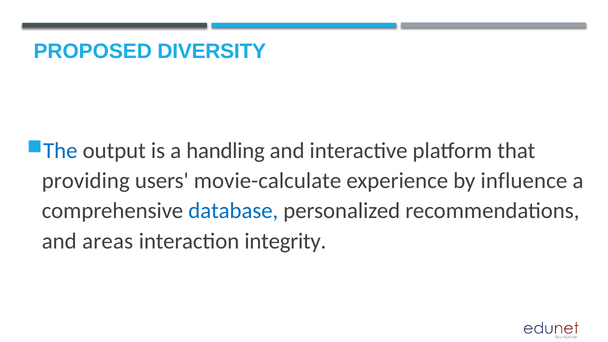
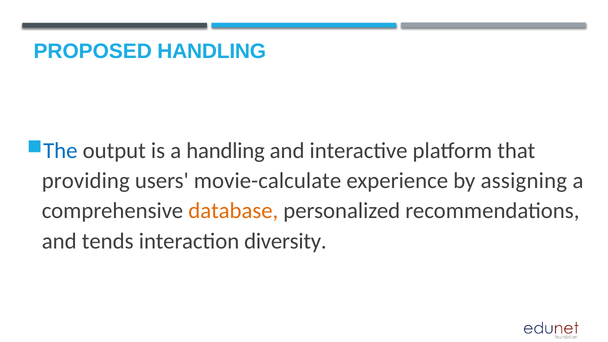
PROPOSED DIVERSITY: DIVERSITY -> HANDLING (212, 51)
influence: influence -> assigning (524, 181)
database colour: blue -> orange (233, 211)
areas: areas -> tends (108, 241)
integrity: integrity -> diversity (285, 241)
